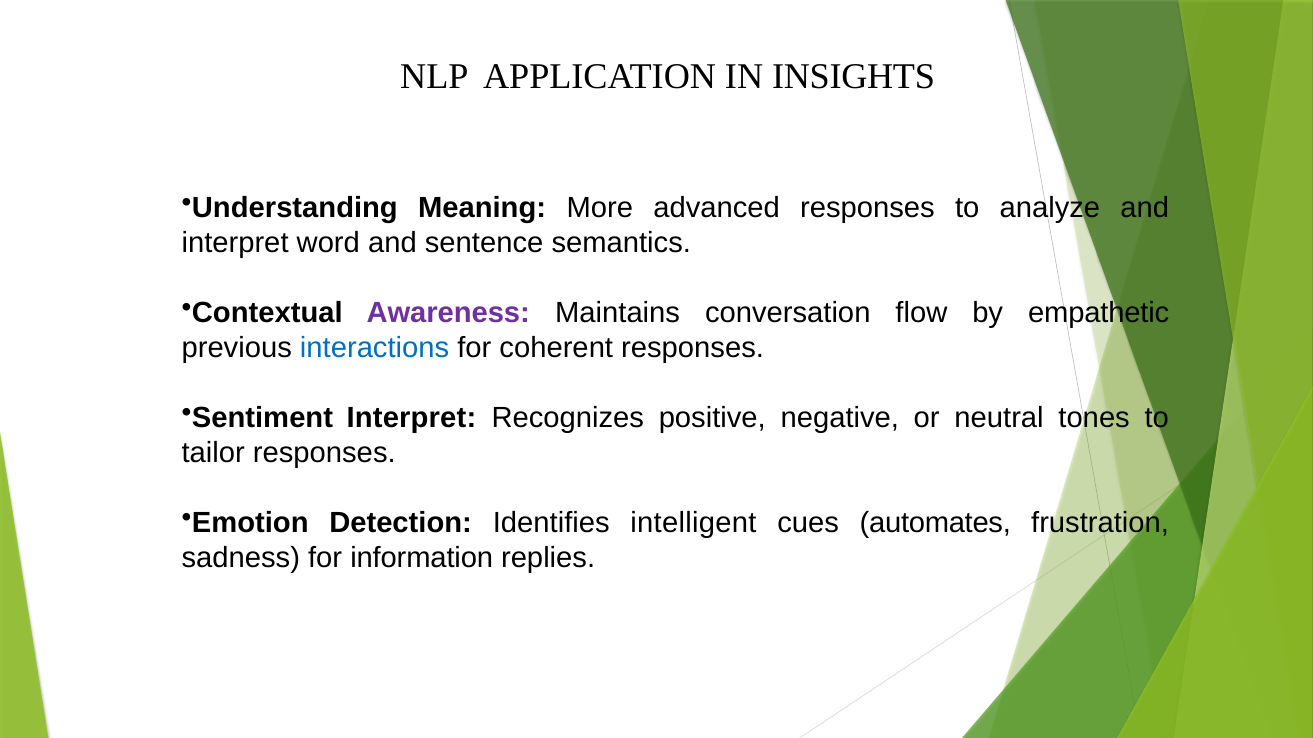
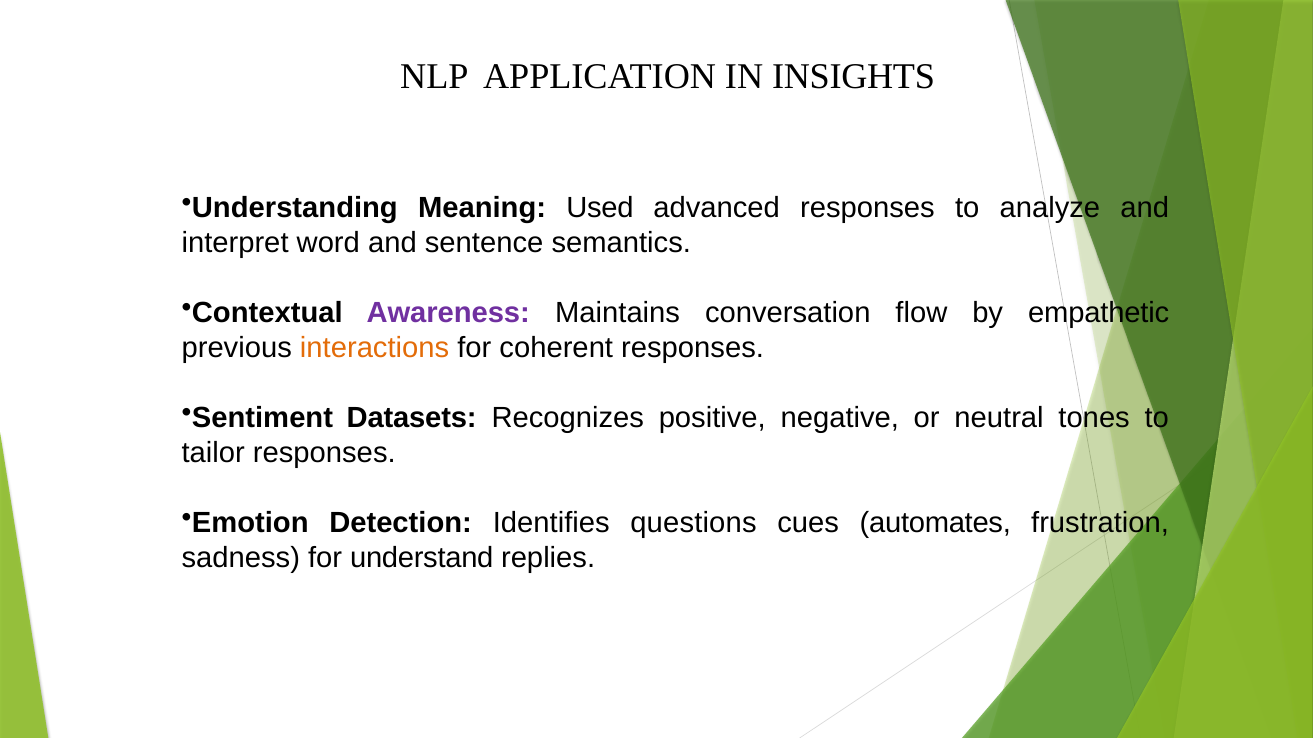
More: More -> Used (600, 208)
interactions colour: blue -> orange (375, 348)
Sentiment Interpret: Interpret -> Datasets (412, 418)
intelligent: intelligent -> questions (693, 523)
information: information -> understand (422, 558)
